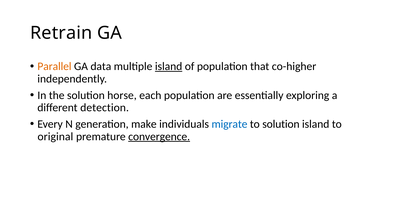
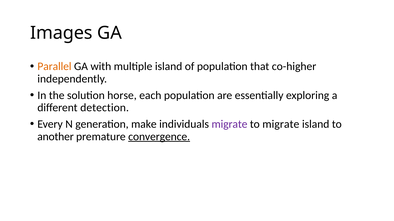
Retrain: Retrain -> Images (61, 33)
data: data -> with (101, 67)
island underline: present -> none (169, 67)
migrate colour: blue -> purple (229, 124)
to solution: solution -> migrate (281, 124)
original: original -> another (56, 137)
